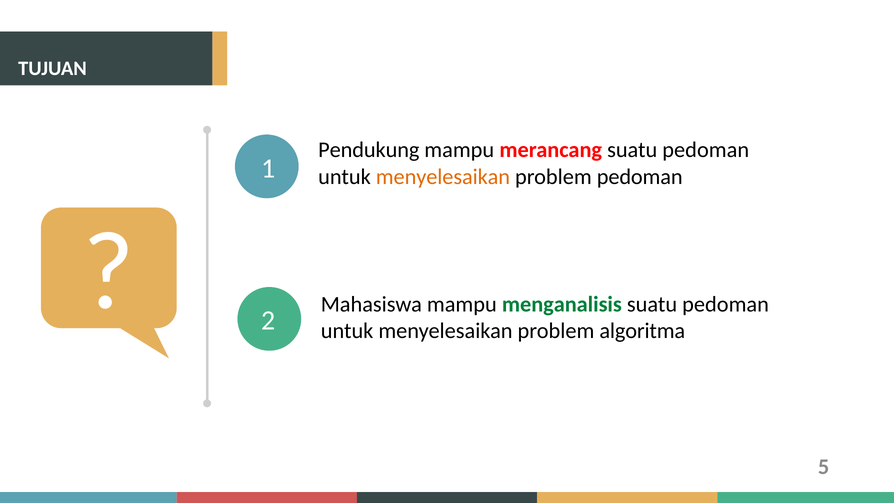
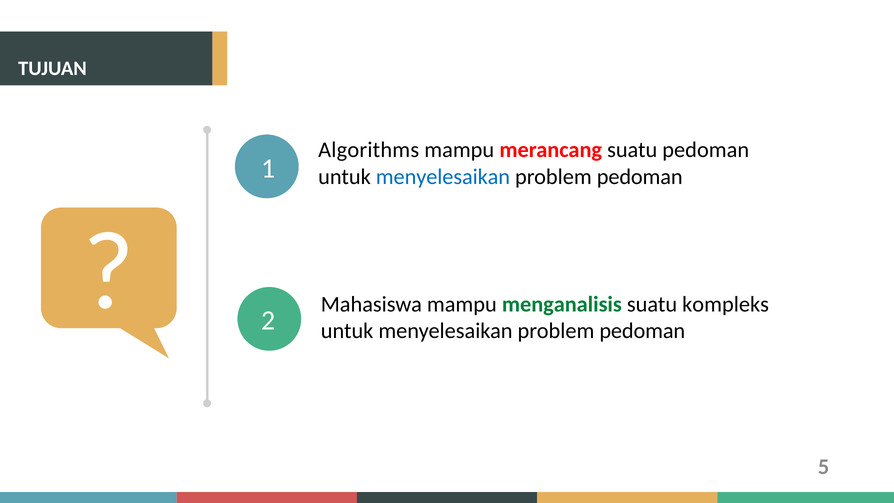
Pendukung: Pendukung -> Algorithms (369, 150)
menyelesaikan colour: orange -> blue (443, 177)
pedoman: pedoman -> kompleks (726, 304)
algoritma: algoritma -> pedoman (642, 331)
